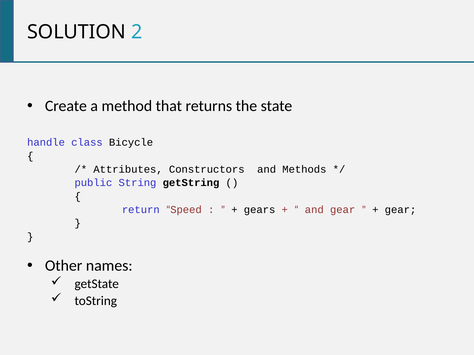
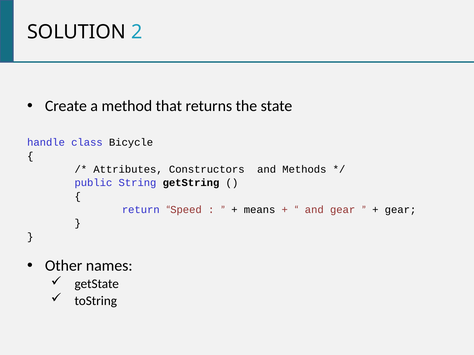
gears: gears -> means (260, 210)
